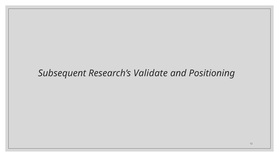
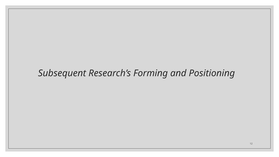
Validate: Validate -> Forming (151, 73)
